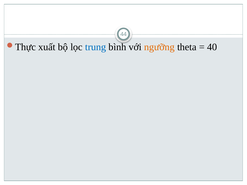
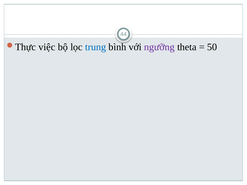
xuất: xuất -> việc (47, 47)
ngưỡng colour: orange -> purple (159, 47)
40: 40 -> 50 (212, 47)
